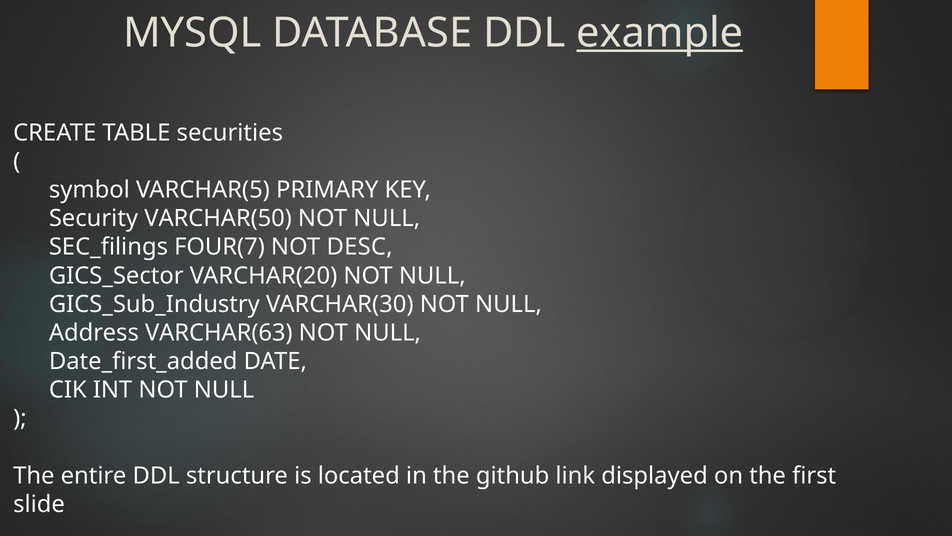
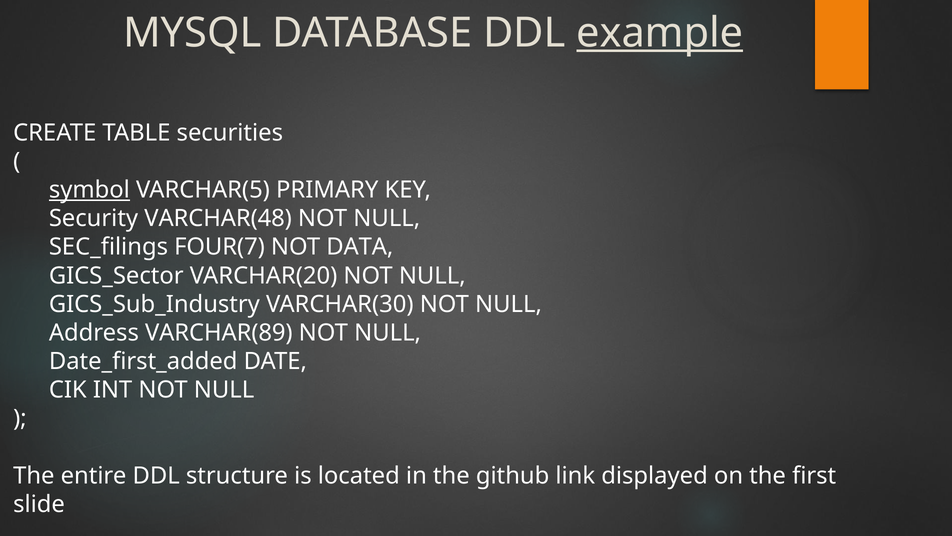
symbol underline: none -> present (89, 190)
VARCHAR(50: VARCHAR(50 -> VARCHAR(48 (218, 218)
DESC: DESC -> DATA (360, 247)
VARCHAR(63: VARCHAR(63 -> VARCHAR(89 (219, 332)
